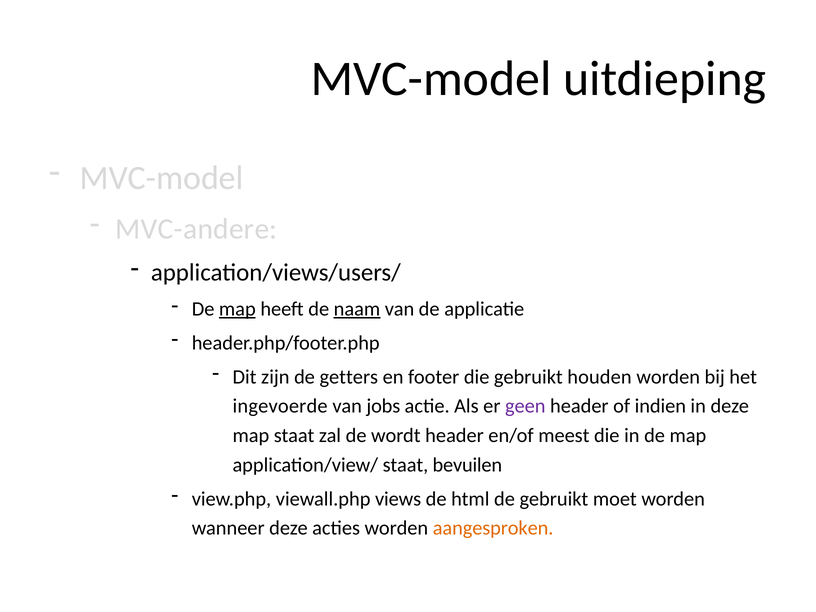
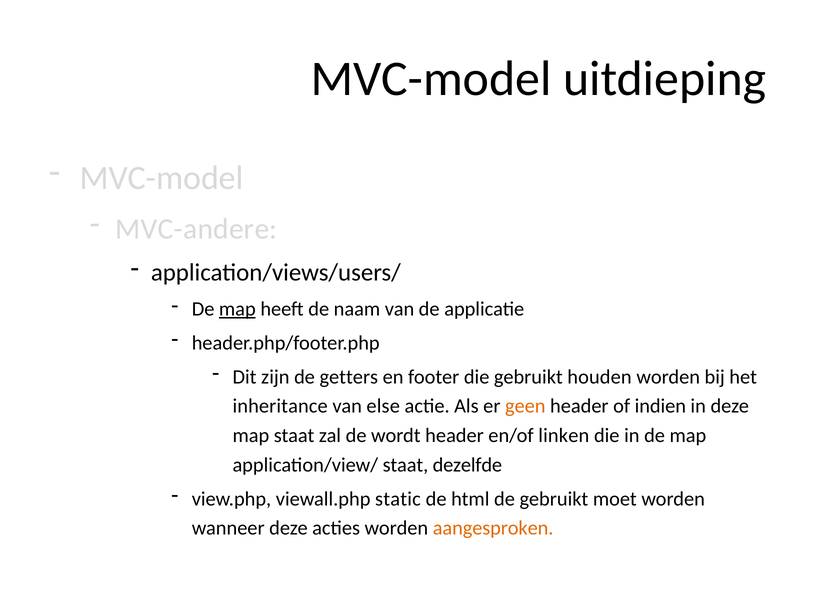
naam underline: present -> none (357, 309)
ingevoerde: ingevoerde -> inheritance (280, 406)
jobs: jobs -> else (383, 406)
geen colour: purple -> orange (525, 406)
meest: meest -> linken (564, 436)
bevuilen: bevuilen -> dezelfde (467, 465)
views: views -> static (398, 499)
